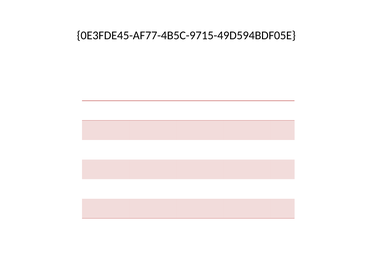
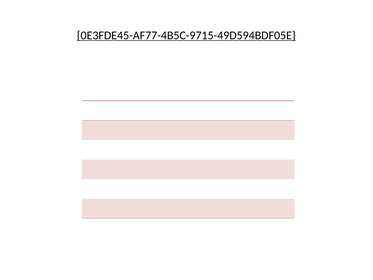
0E3FDE45-AF77-4B5C-9715-49D594BDF05E underline: none -> present (186, 35)
